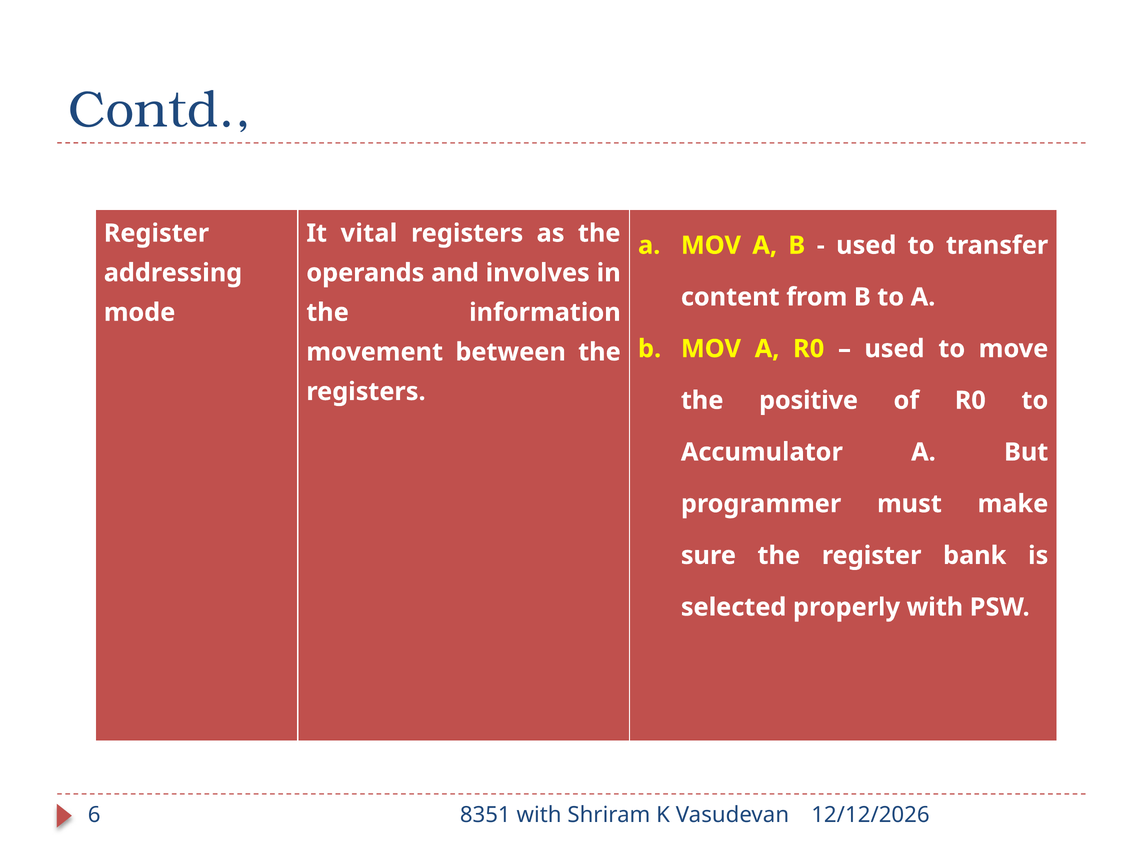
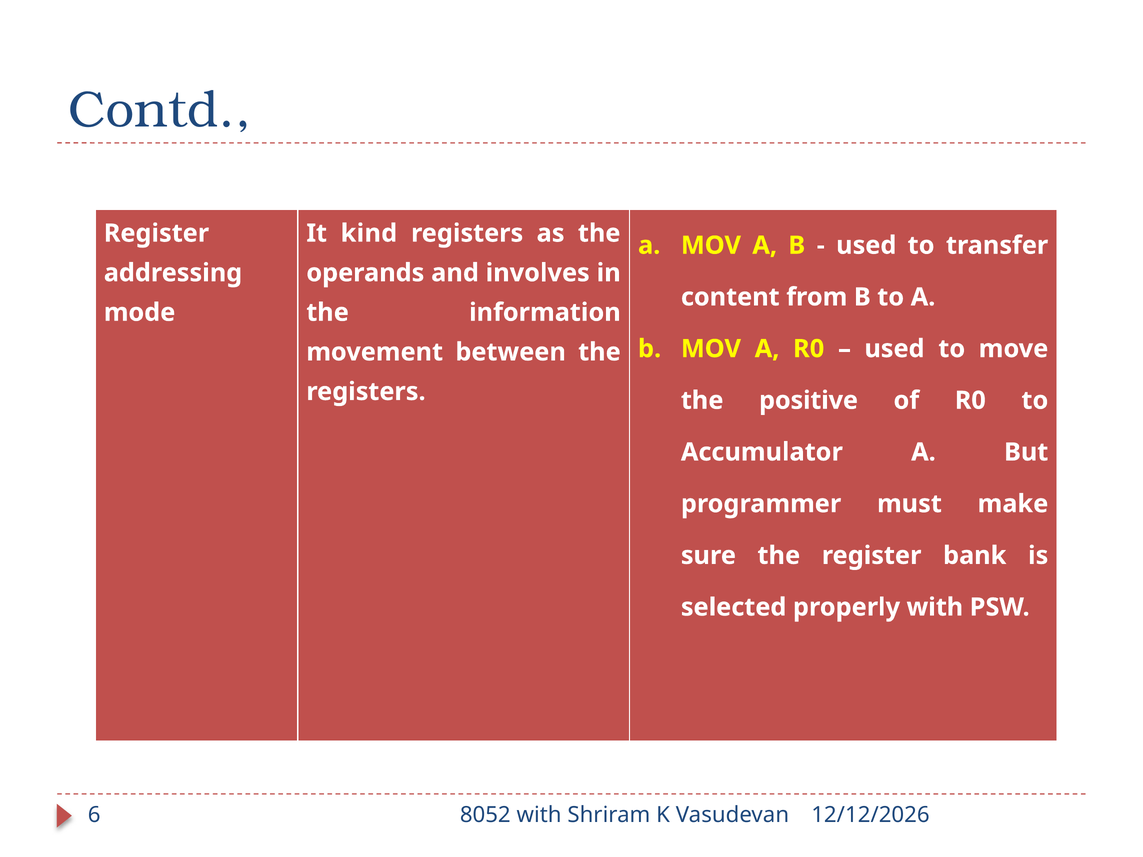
vital: vital -> kind (369, 233)
8351: 8351 -> 8052 (485, 815)
